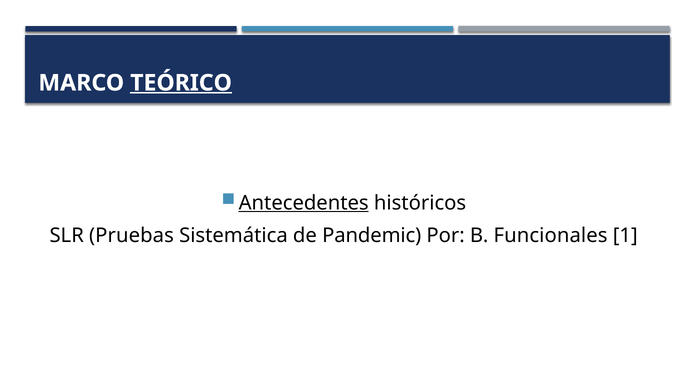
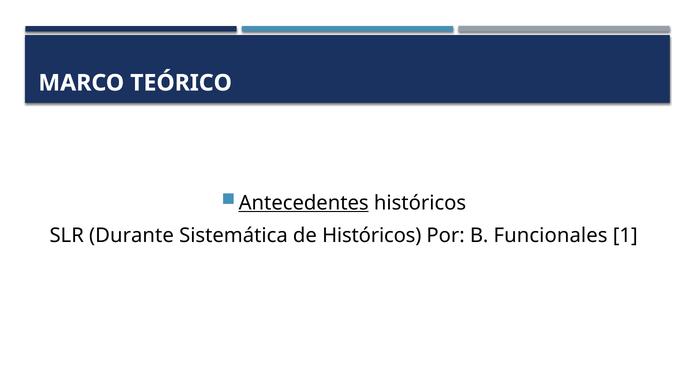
TEÓRICO underline: present -> none (181, 83)
Pruebas: Pruebas -> Durante (131, 235)
de Pandemic: Pandemic -> Históricos (372, 235)
